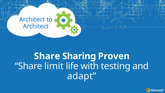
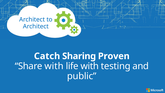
Share: Share -> Catch (47, 56)
Share limit: limit -> with (54, 66)
adapt: adapt -> public (82, 76)
